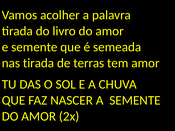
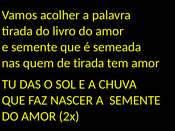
nas tirada: tirada -> quem (38, 63)
de terras: terras -> tirada (89, 63)
